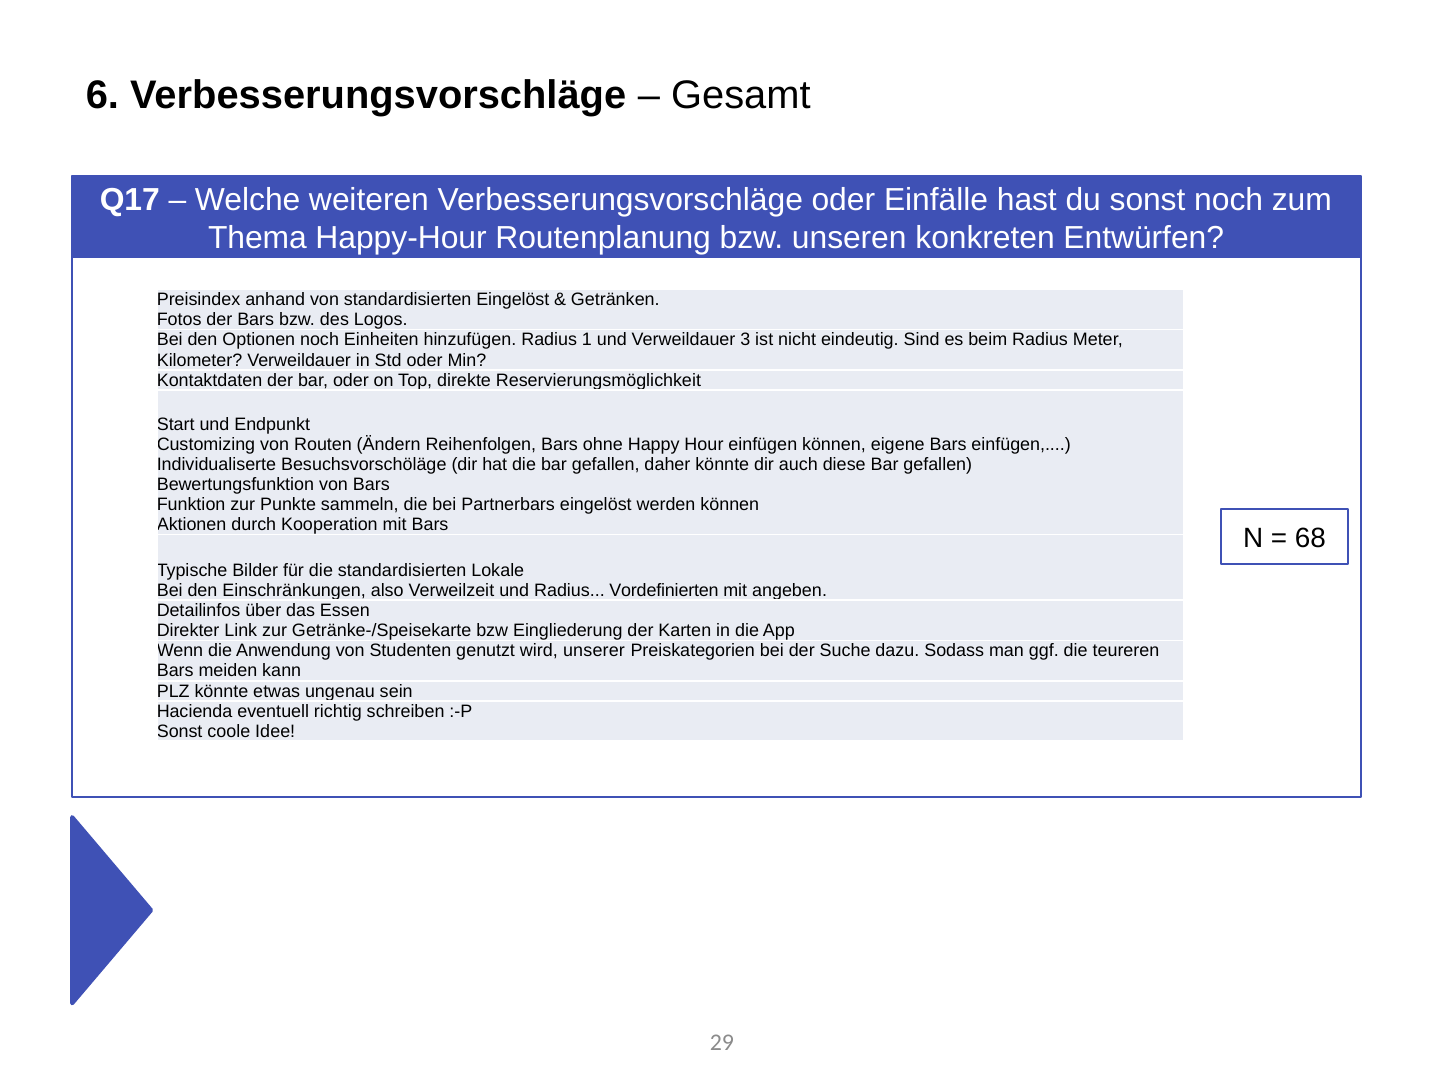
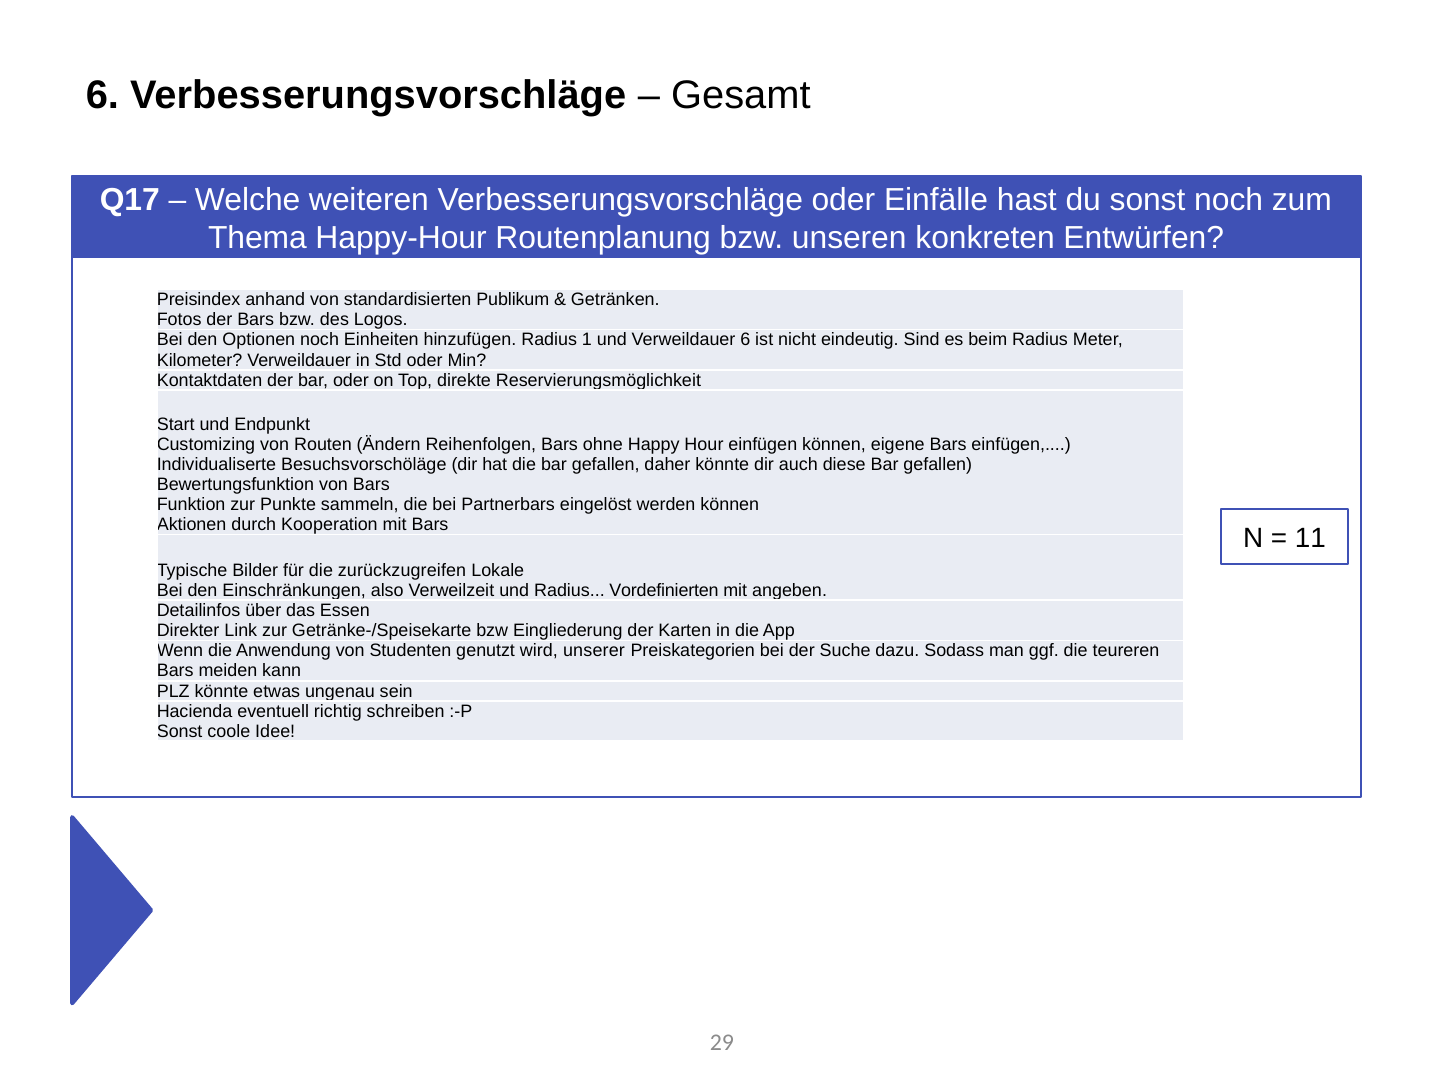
standardisierten Eingelöst: Eingelöst -> Publikum (513, 300)
Verweildauer 3: 3 -> 6 (745, 340)
68: 68 -> 11 (1310, 538)
die standardisierten: standardisierten -> zurückzugreifen (402, 570)
